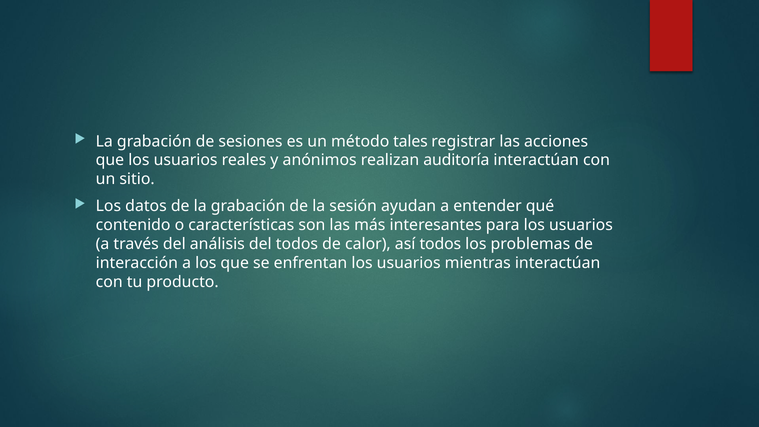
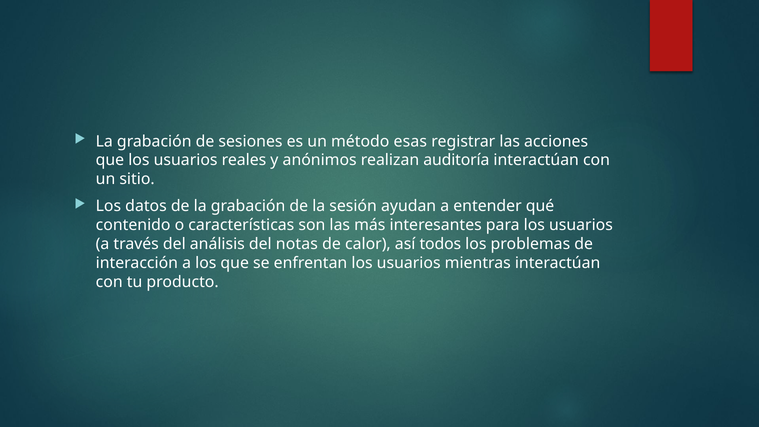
tales: tales -> esas (410, 141)
del todos: todos -> notas (297, 244)
